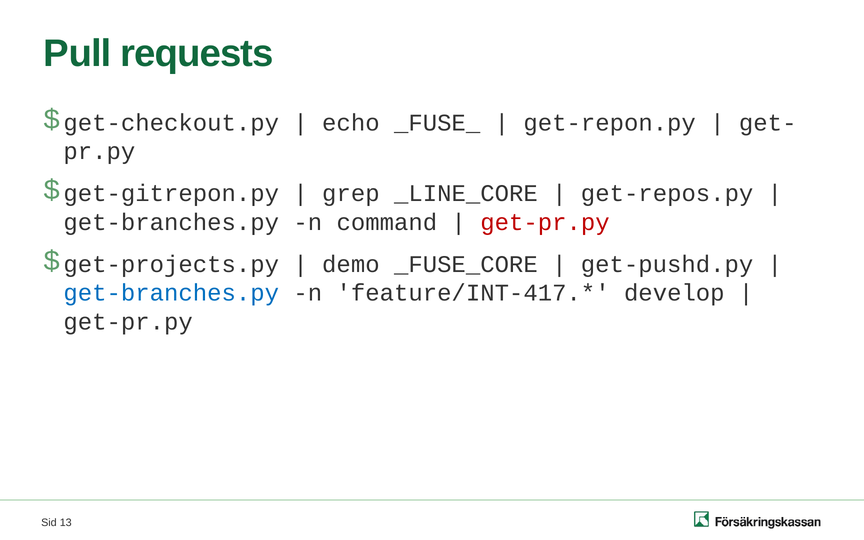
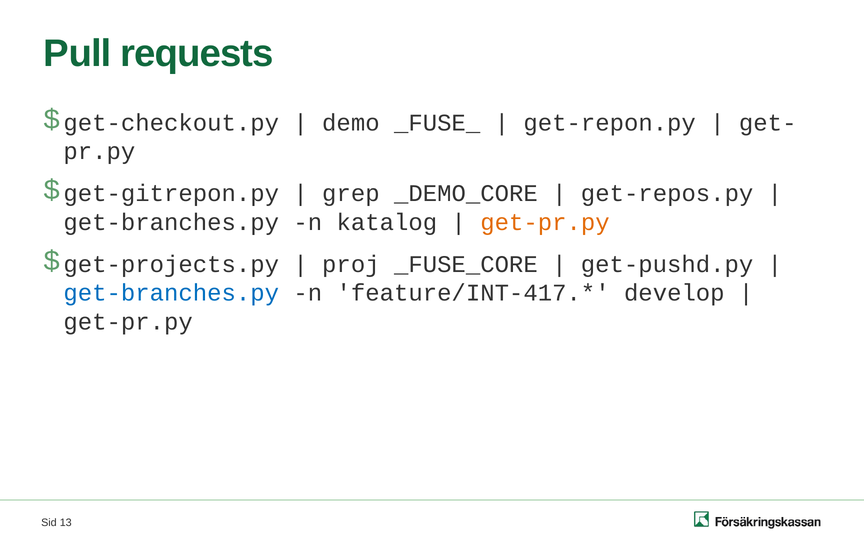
echo: echo -> demo (351, 123)
_LINE_CORE: _LINE_CORE -> _DEMO_CORE (466, 194)
command: command -> katalog (387, 222)
get-pr.py colour: red -> orange (545, 222)
demo: demo -> proj (351, 264)
